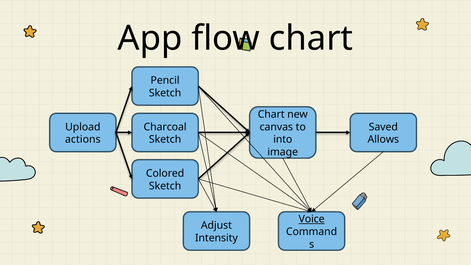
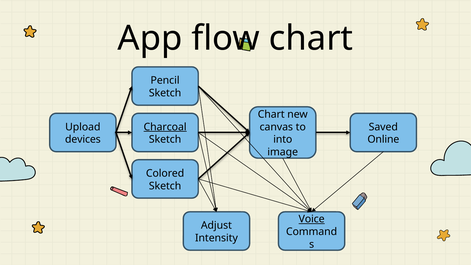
Charcoal underline: none -> present (165, 127)
actions: actions -> devices (83, 139)
Allows: Allows -> Online (383, 139)
